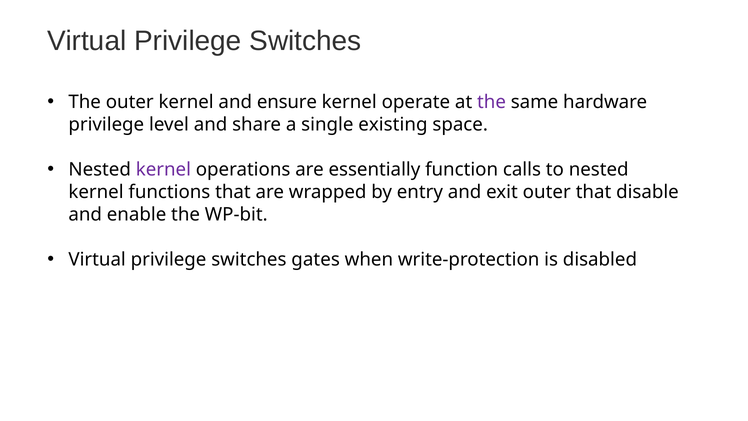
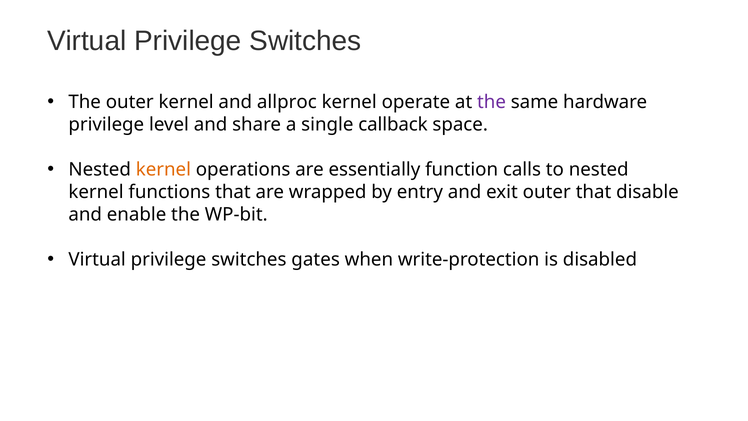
ensure: ensure -> allproc (287, 102)
existing: existing -> callback (393, 125)
kernel colour: purple -> orange (163, 170)
